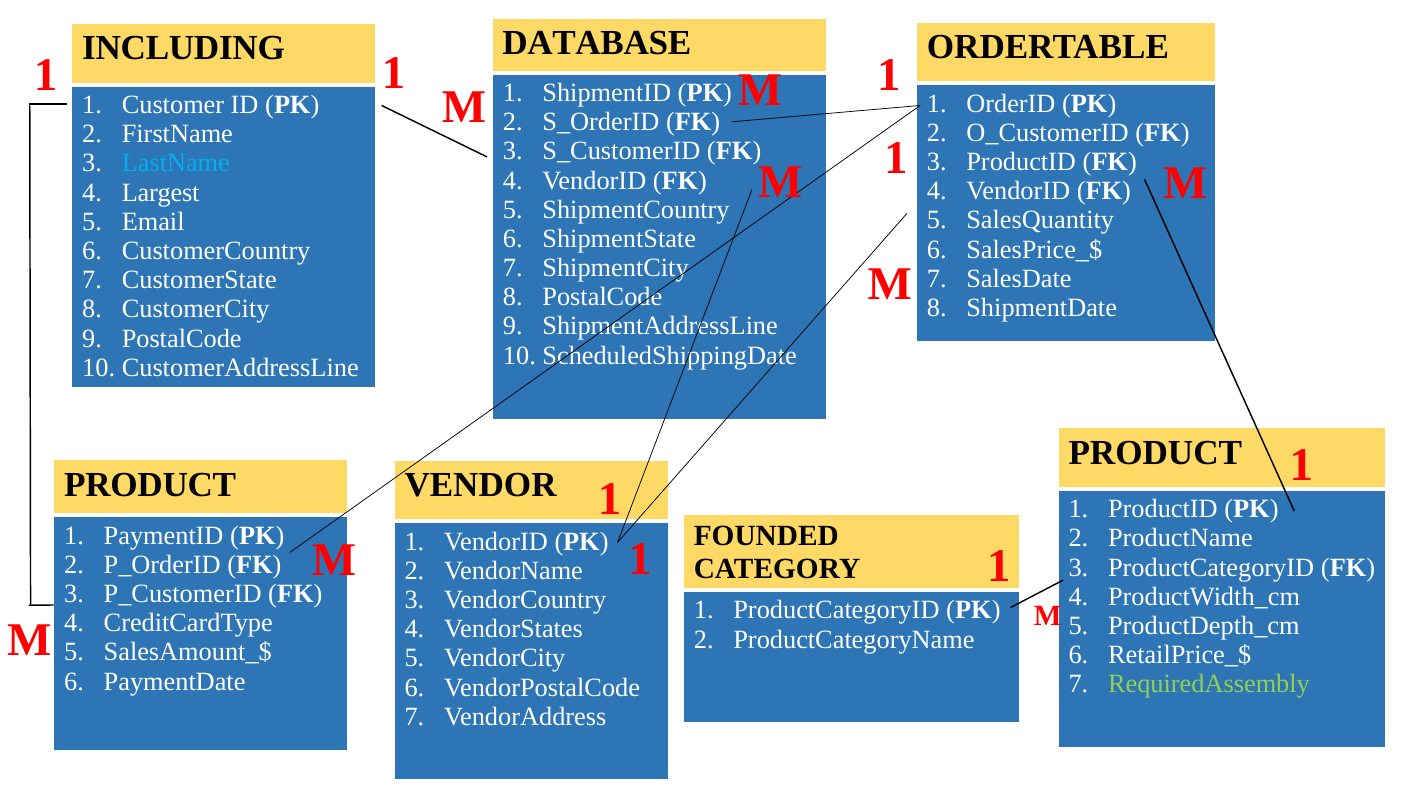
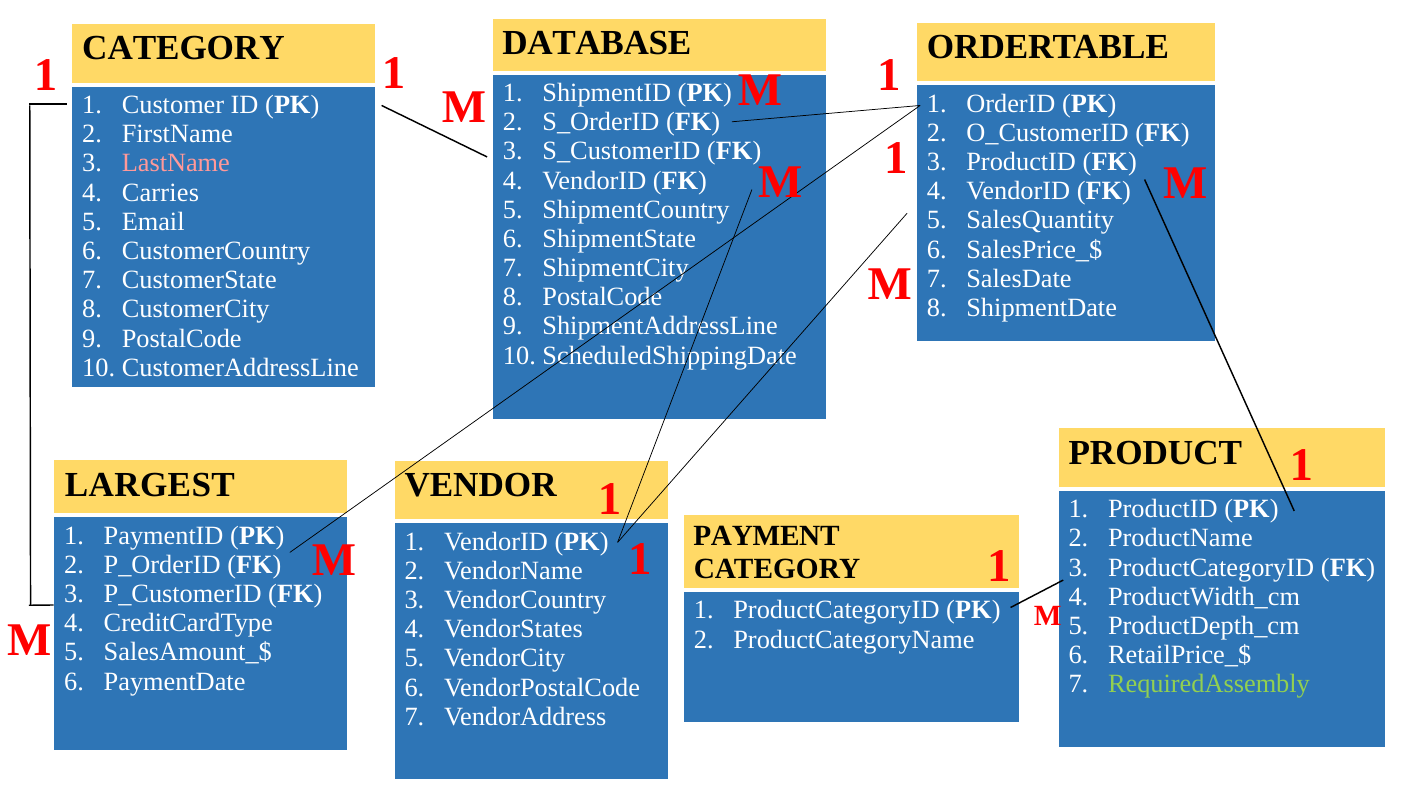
INCLUDING: INCLUDING -> CATEGORY (183, 48)
LastName colour: light blue -> pink (176, 163)
Largest: Largest -> Carries (160, 192)
PRODUCT: PRODUCT -> LARGEST (150, 484)
FOUNDED: FOUNDED -> PAYMENT (766, 536)
